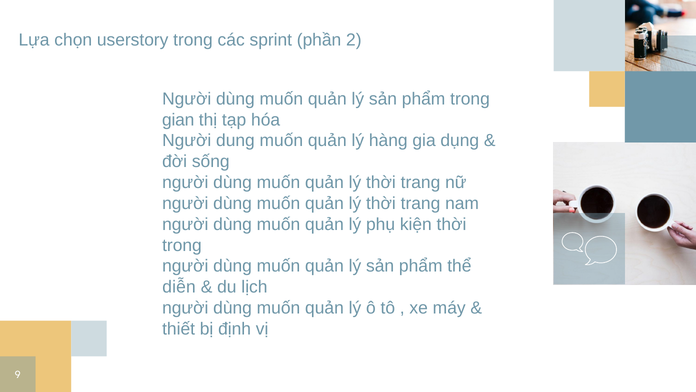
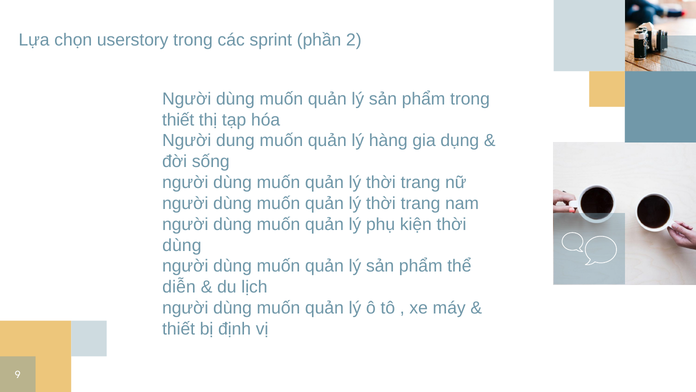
gian: gian -> thiết (178, 120)
trong: trong -> dùng (182, 245)
